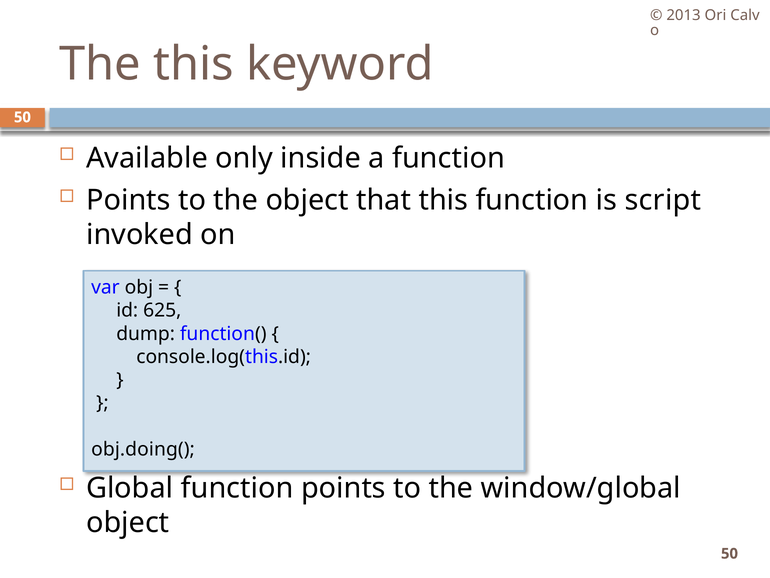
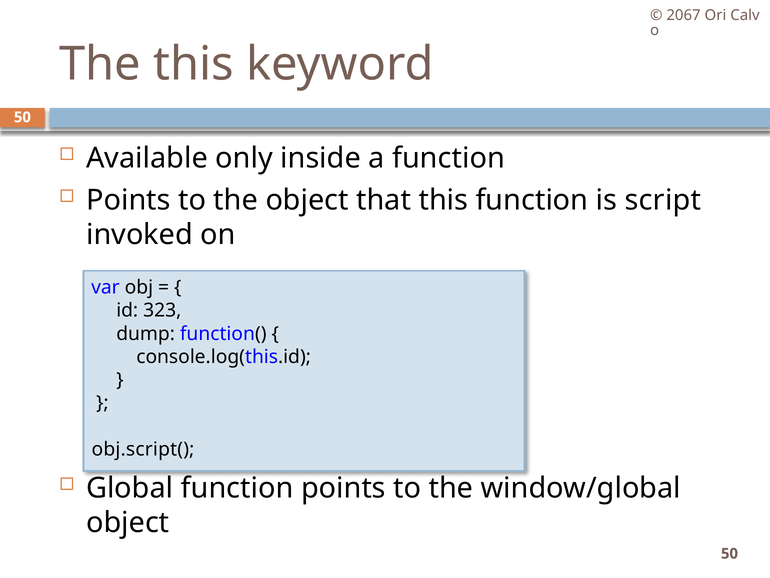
2013: 2013 -> 2067 (684, 15)
625: 625 -> 323 (162, 310)
obj.doing(: obj.doing( -> obj.script( (143, 449)
